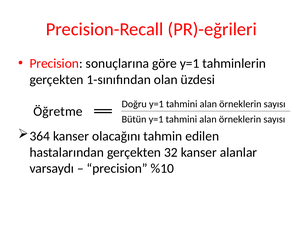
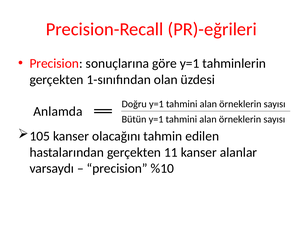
Öğretme: Öğretme -> Anlamda (58, 112)
364: 364 -> 105 (40, 136)
32: 32 -> 11 (171, 153)
